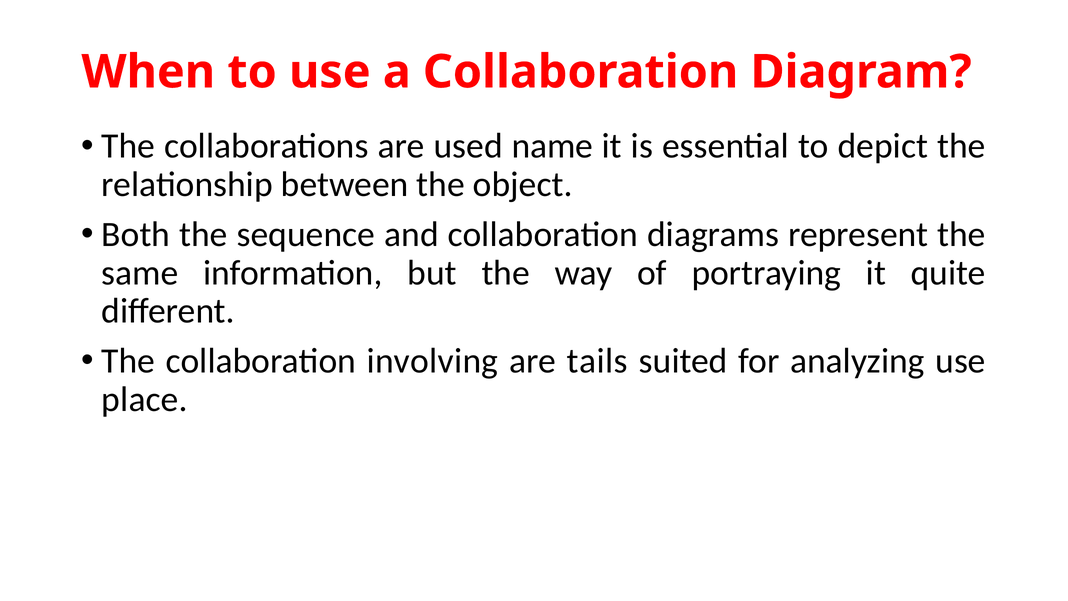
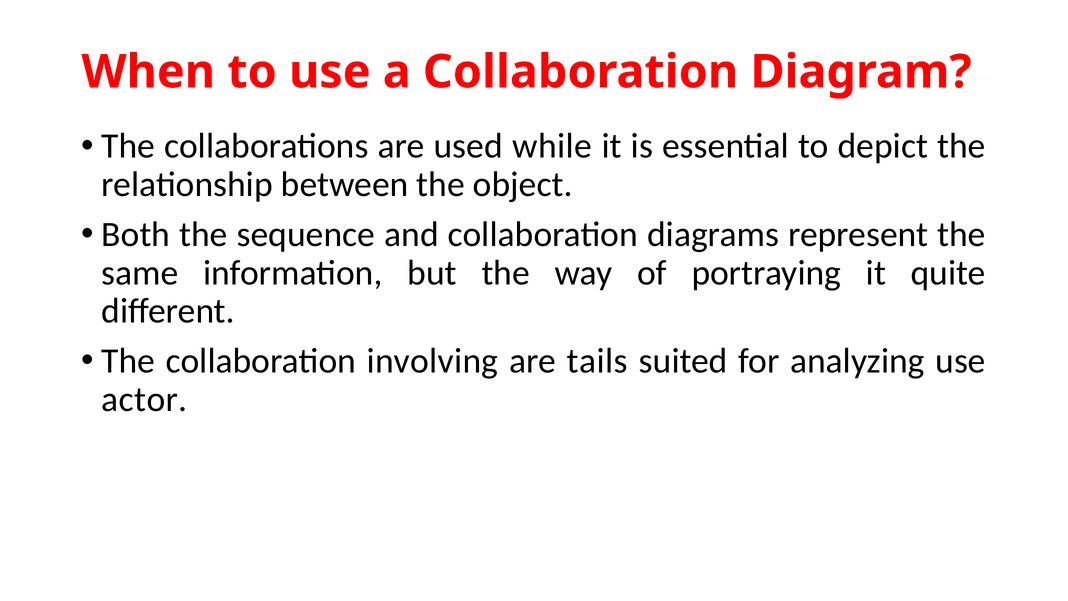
name: name -> while (552, 146)
place: place -> actor (144, 399)
